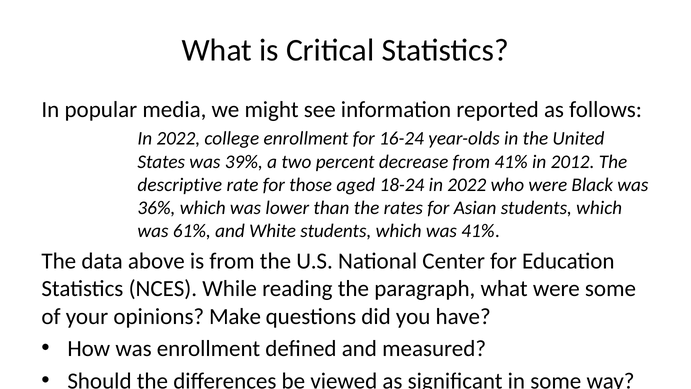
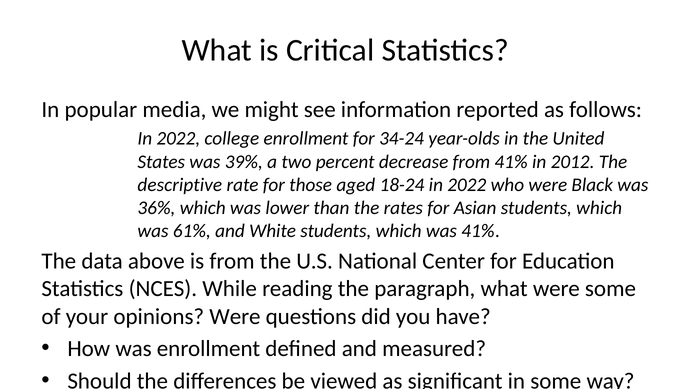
16-24: 16-24 -> 34-24 (402, 139)
opinions Make: Make -> Were (235, 316)
